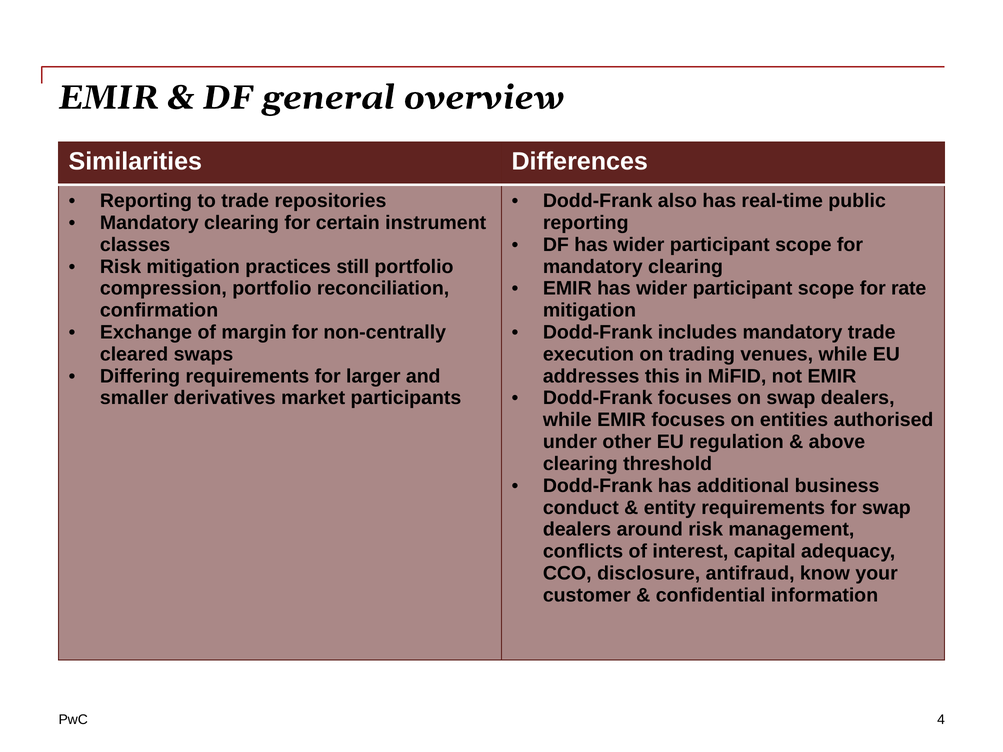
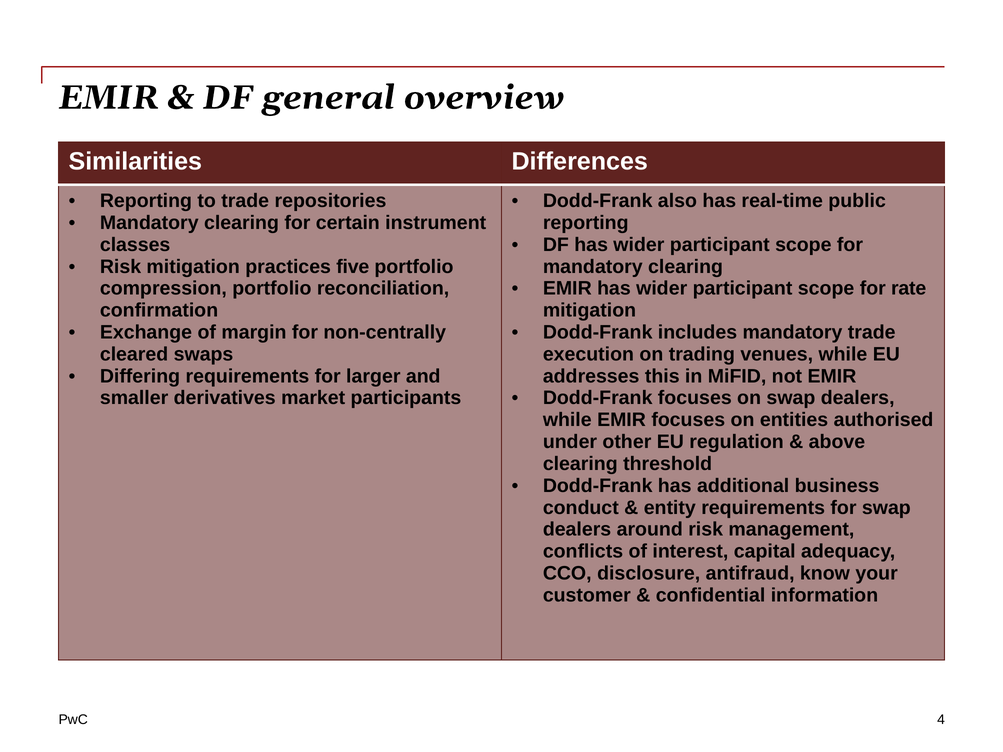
still: still -> five (353, 267)
